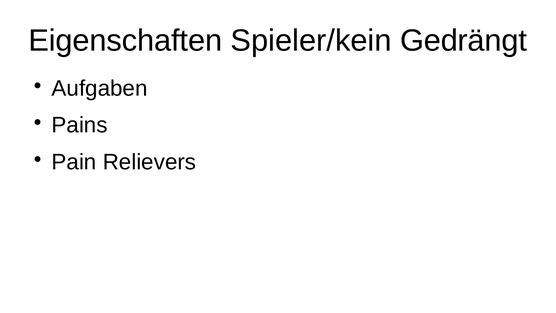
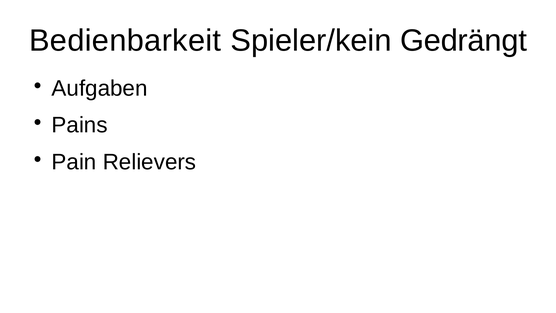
Eigenschaften: Eigenschaften -> Bedienbarkeit (125, 41)
